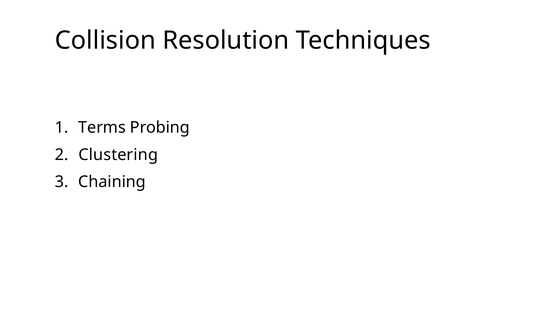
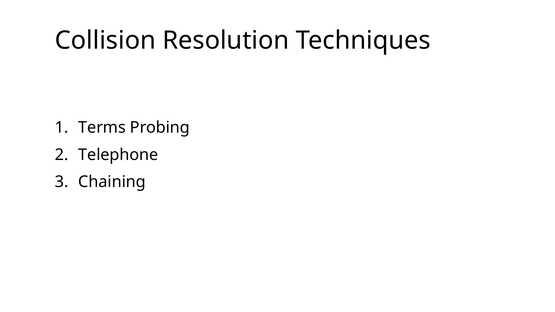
Clustering: Clustering -> Telephone (118, 155)
